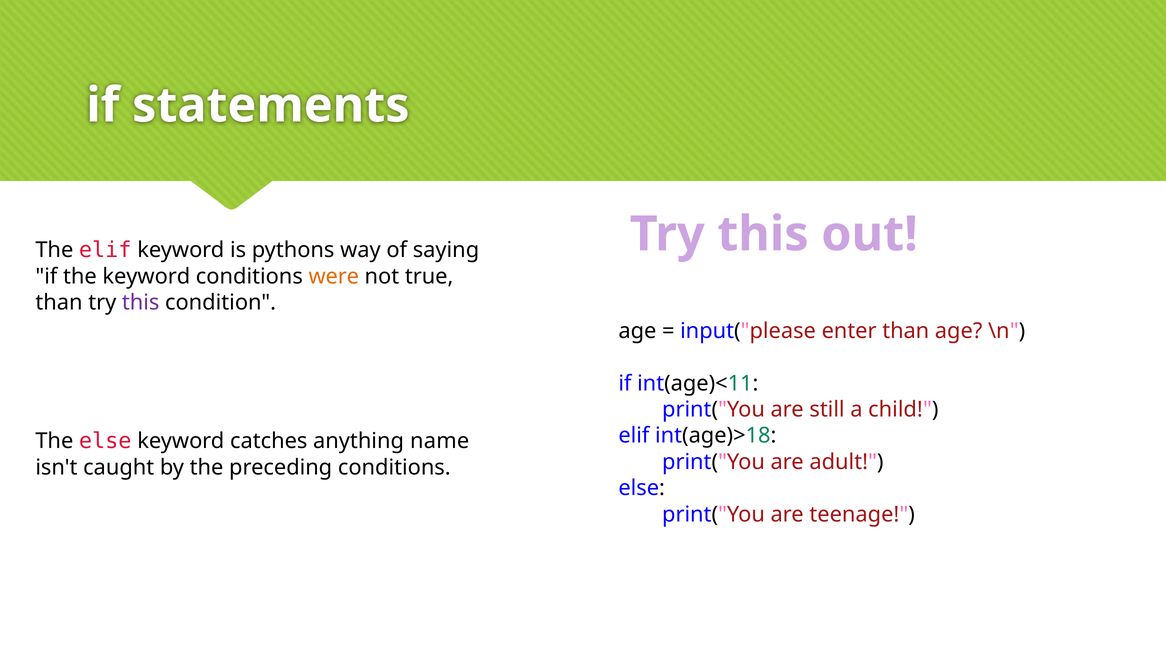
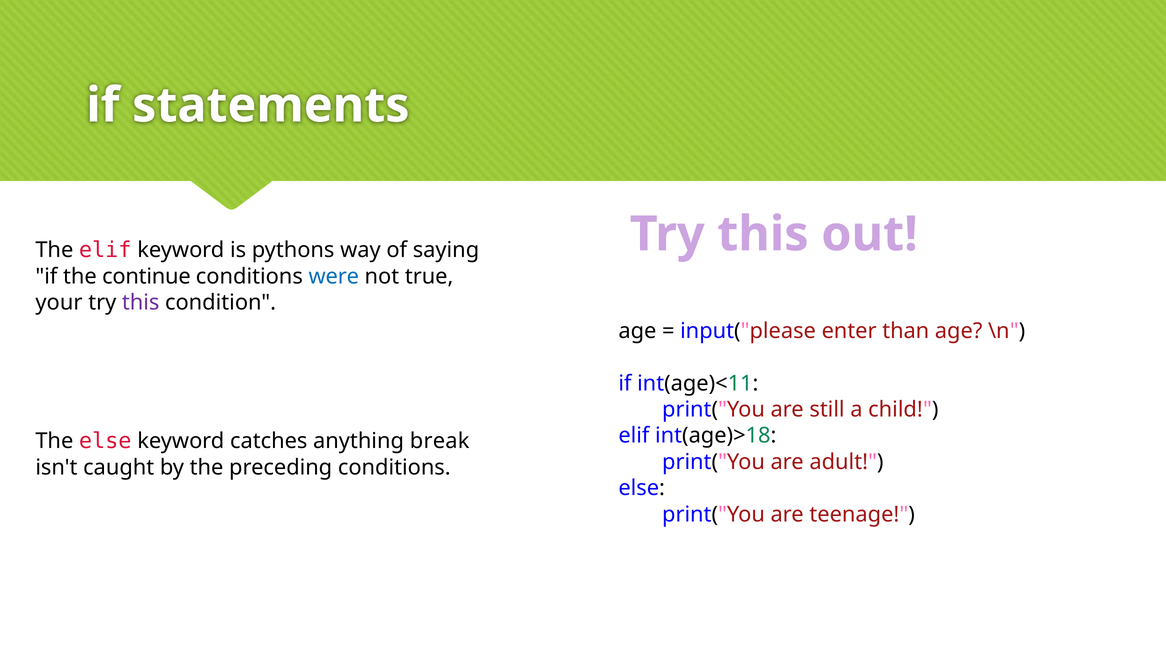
the keyword: keyword -> continue (146, 276)
were colour: orange -> blue (334, 276)
than: than -> your (59, 303)
name: name -> break (440, 441)
